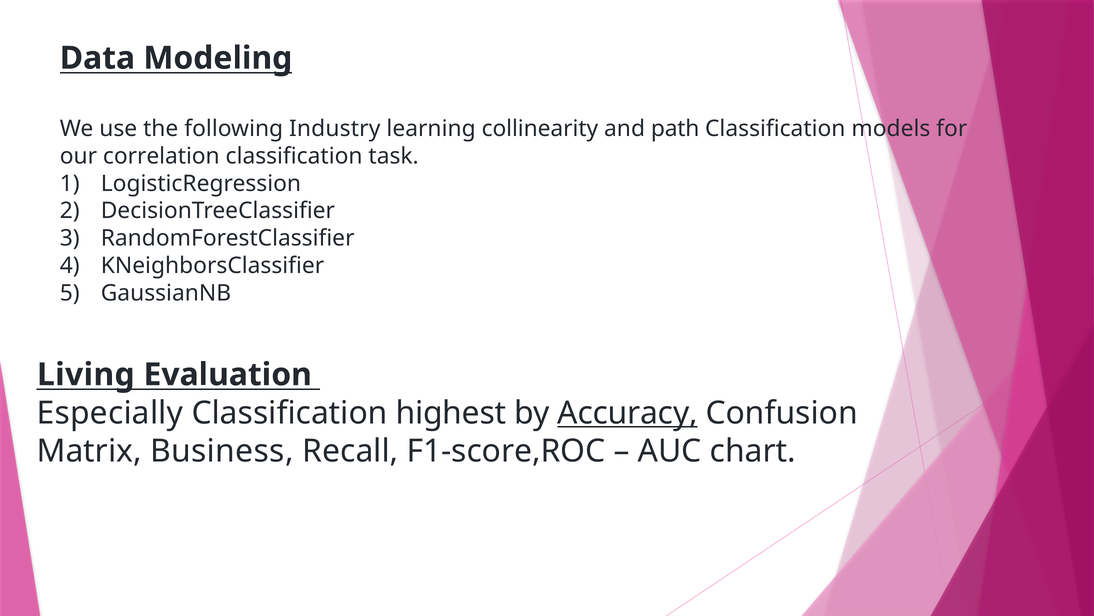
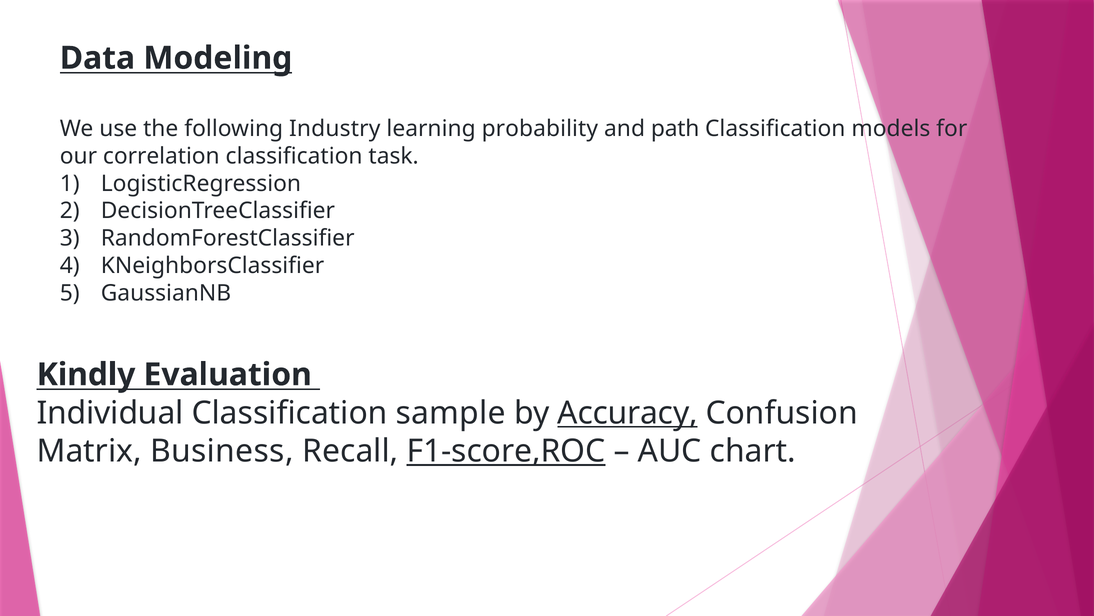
collinearity: collinearity -> probability (540, 129)
Living: Living -> Kindly (86, 374)
Especially: Especially -> Individual (110, 413)
highest: highest -> sample (451, 413)
F1-score,ROC underline: none -> present (506, 451)
